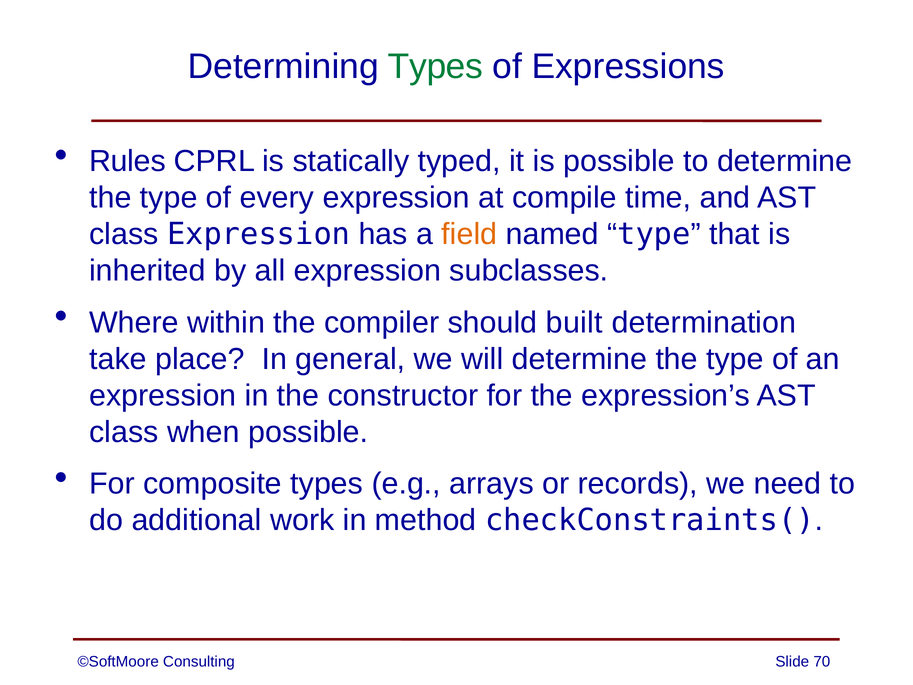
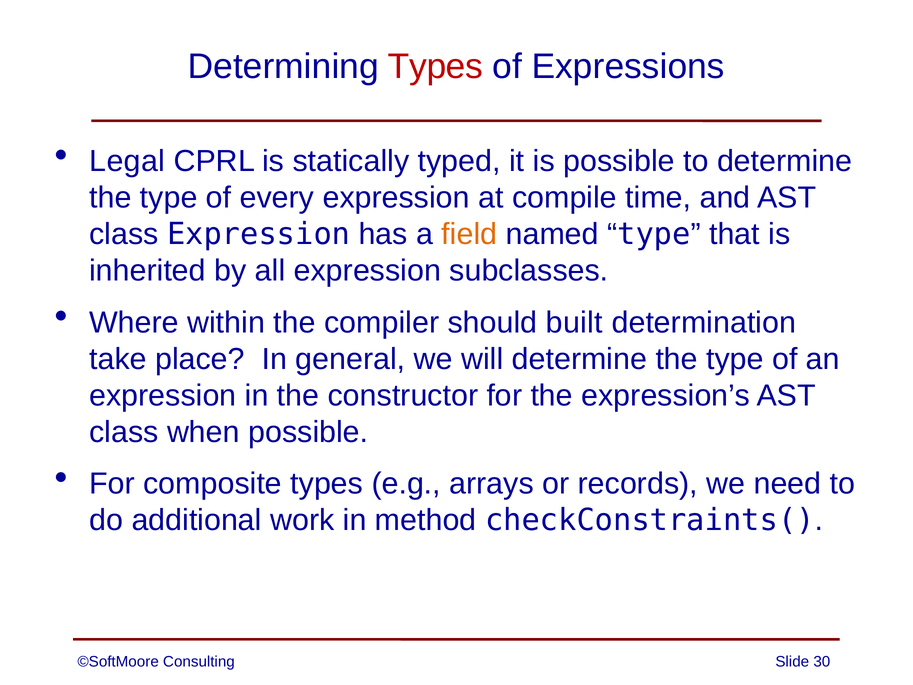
Types colour: green -> red (435, 66)
Rules: Rules -> Legal (127, 161)
70: 70 -> 30 (822, 661)
